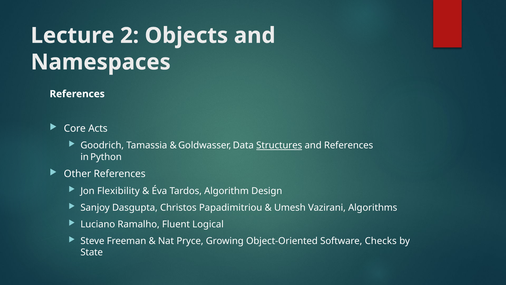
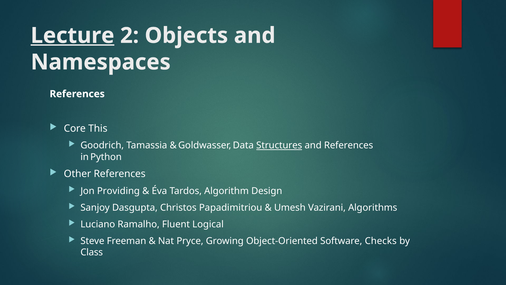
Lecture underline: none -> present (72, 36)
Acts: Acts -> This (98, 128)
Flexibility: Flexibility -> Providing (118, 191)
State: State -> Class (92, 252)
